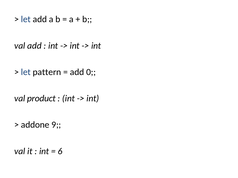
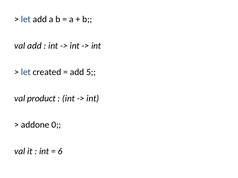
pattern: pattern -> created (47, 72)
0: 0 -> 5 (91, 72)
9: 9 -> 0 (56, 125)
